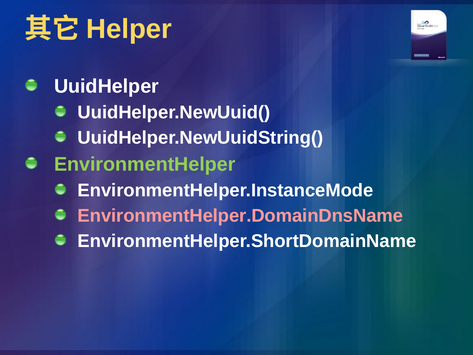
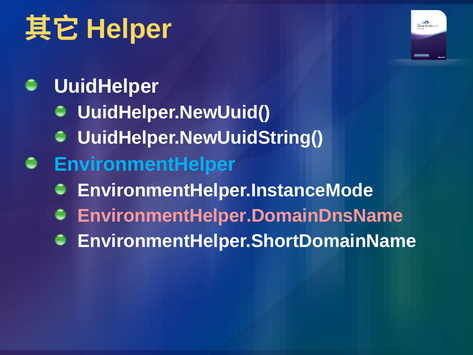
EnvironmentHelper colour: light green -> light blue (145, 164)
